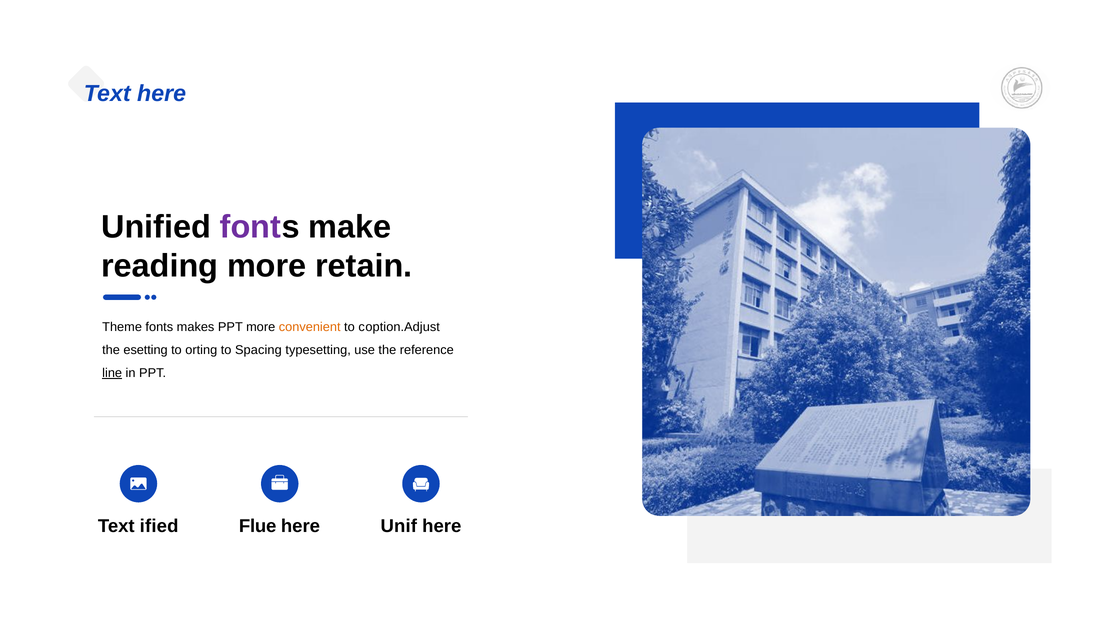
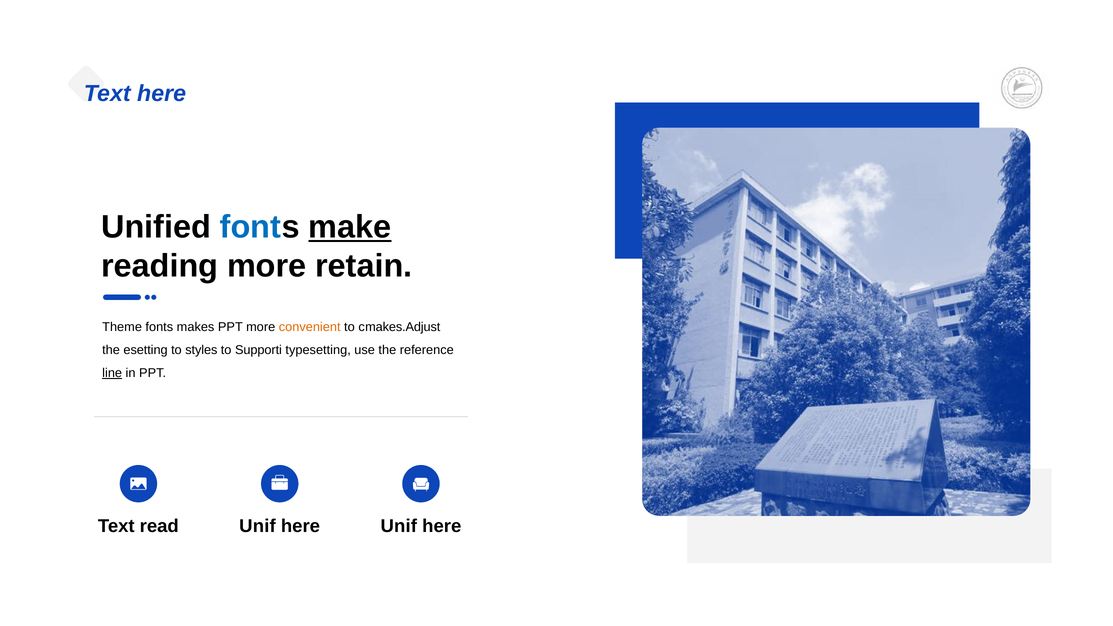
font colour: purple -> blue (250, 227)
make underline: none -> present (350, 227)
option.Adjust: option.Adjust -> makes.Adjust (403, 327)
orting: orting -> styles (201, 350)
Spacing: Spacing -> Supporti (258, 350)
ified: ified -> read (159, 526)
Flue: Flue -> Unif (257, 526)
